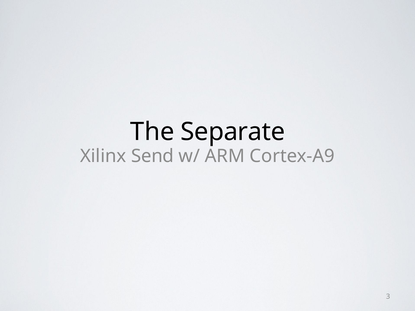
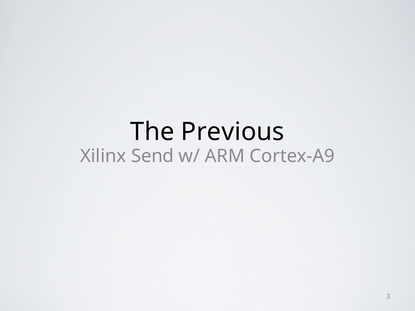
Separate: Separate -> Previous (233, 132)
